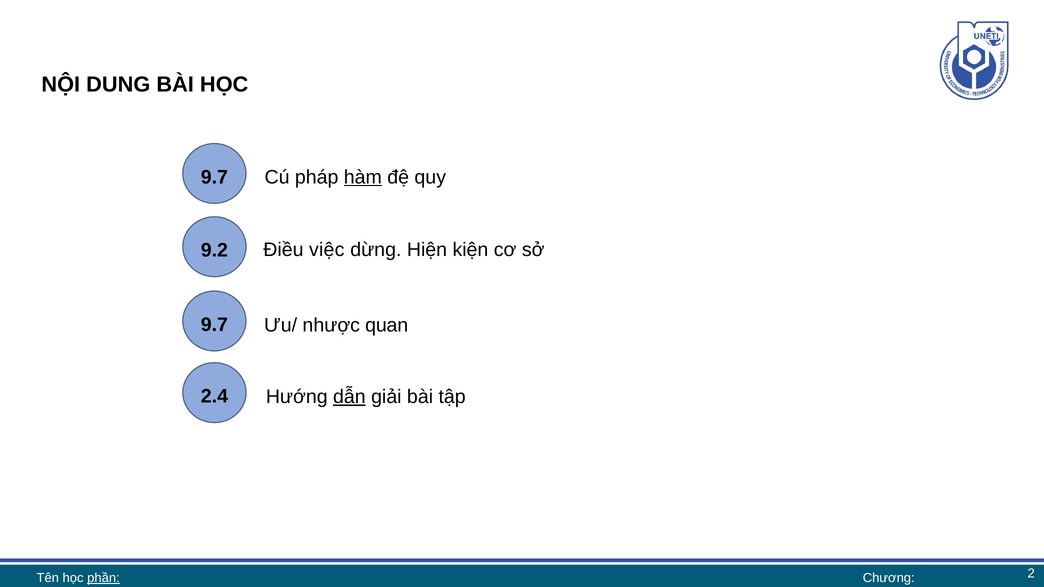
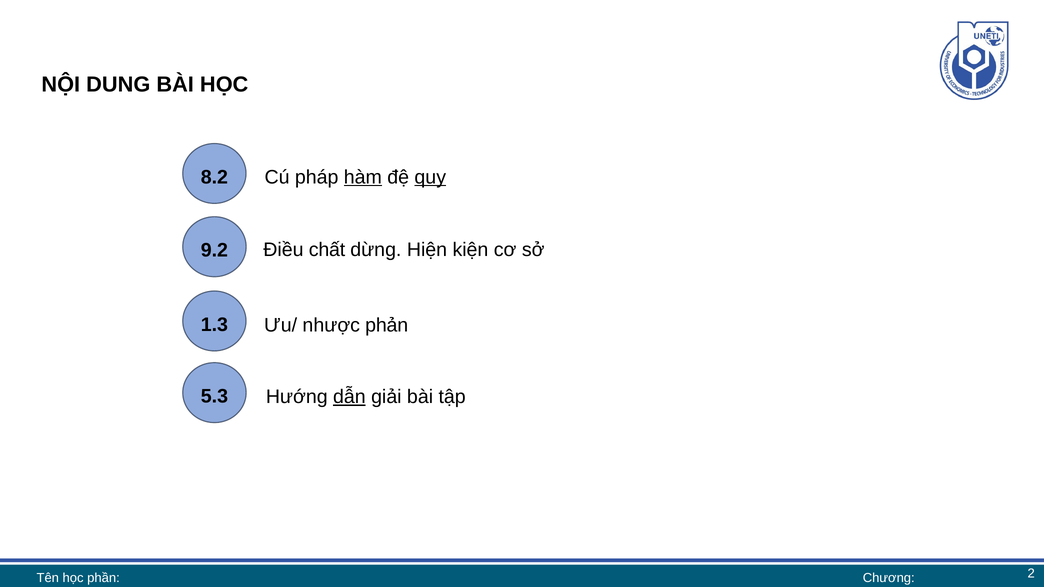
9.7: 9.7 -> 8.2 (214, 177)
quy underline: none -> present (430, 177)
việc: việc -> chất (327, 250)
9.7: 9.7 -> 1.3 (214, 325)
quan: quan -> phản (387, 325)
2.4: 2.4 -> 5.3 (214, 397)
phần underline: present -> none (103, 578)
